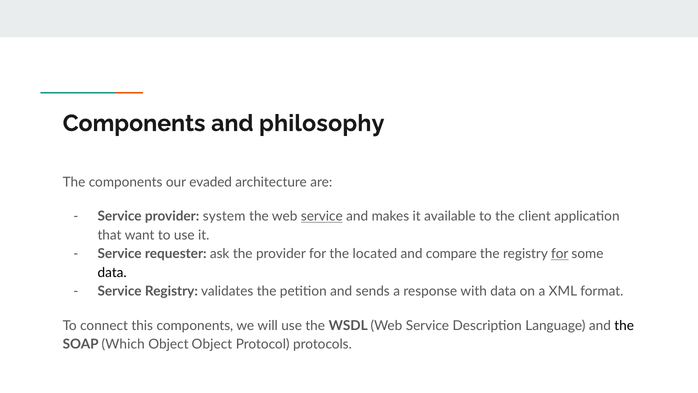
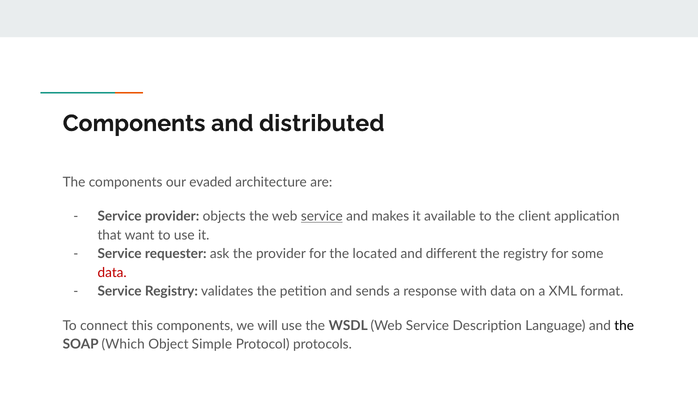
philosophy: philosophy -> distributed (322, 123)
system: system -> objects (224, 216)
compare: compare -> different (451, 254)
for underline: present -> none (560, 254)
data colour: black -> red (112, 272)
Object Object: Object -> Simple (212, 344)
